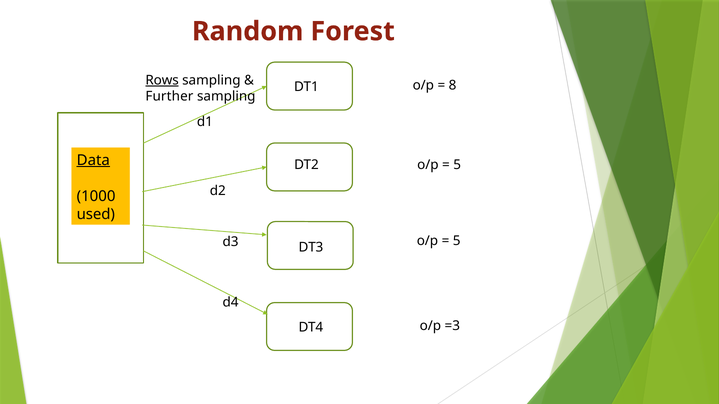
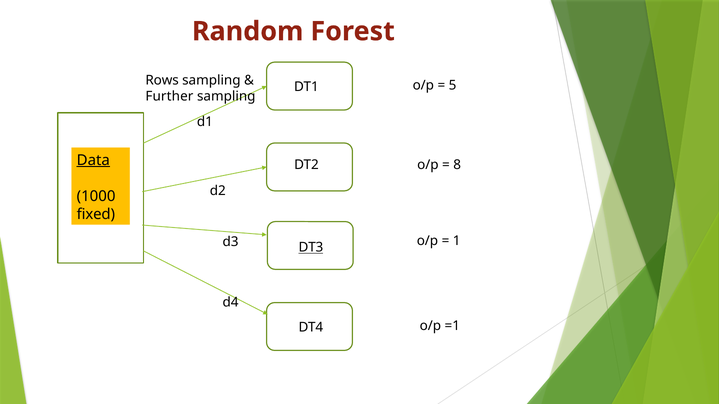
Rows underline: present -> none (162, 80)
8: 8 -> 5 (453, 85)
5: 5 -> 8 (457, 165)
used: used -> fixed (96, 214)
5: 5 -> 1 (457, 241)
DT3 underline: none -> present (311, 248)
=3: =3 -> =1 (452, 326)
